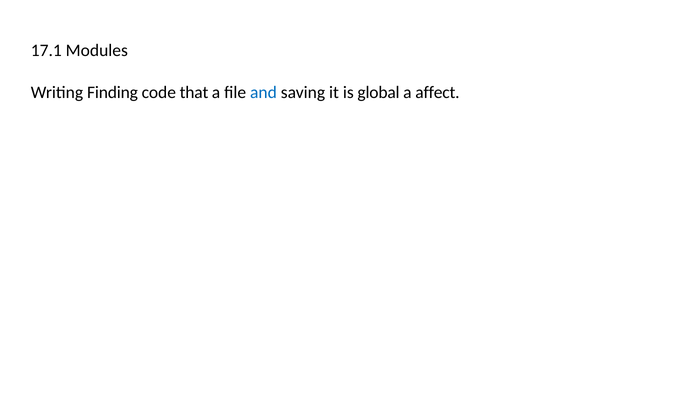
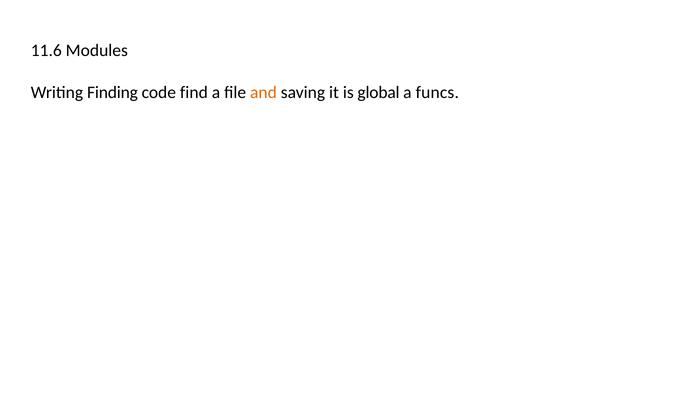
17.1: 17.1 -> 11.6 (46, 50)
that: that -> find (194, 92)
and colour: blue -> orange (263, 92)
affect: affect -> funcs (437, 92)
